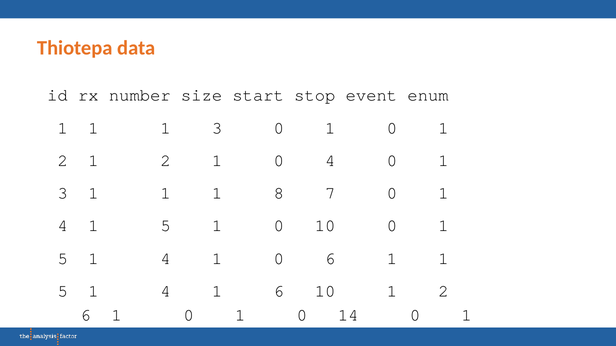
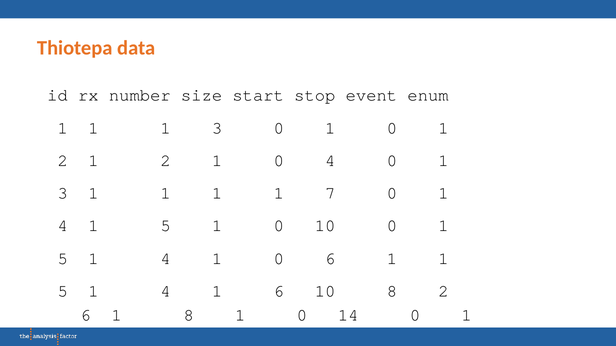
1 1 1 8: 8 -> 1 (279, 193)
10 1: 1 -> 8 (392, 291)
6 1 0: 0 -> 8 (189, 315)
